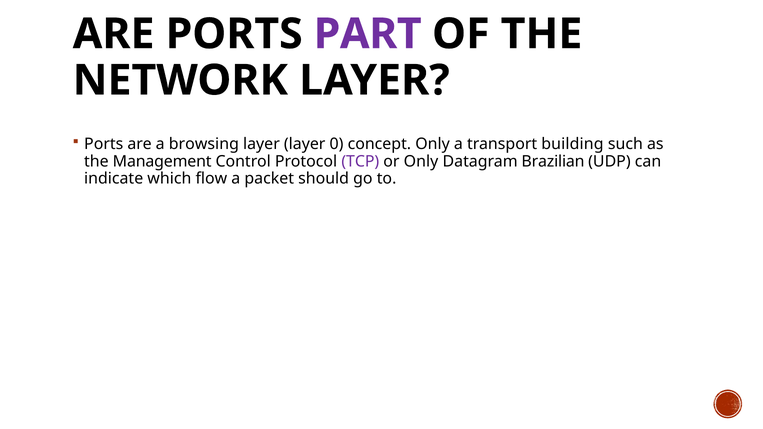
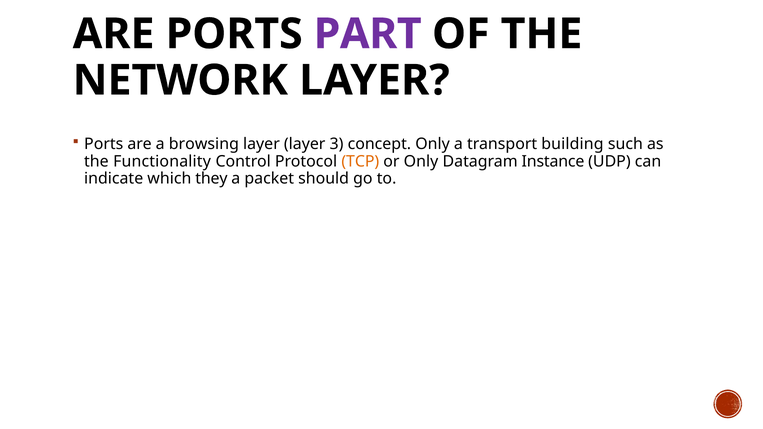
0: 0 -> 3 (337, 144)
Management: Management -> Functionality (162, 161)
TCP colour: purple -> orange (360, 161)
Brazilian: Brazilian -> Instance (553, 161)
flow: flow -> they (211, 179)
